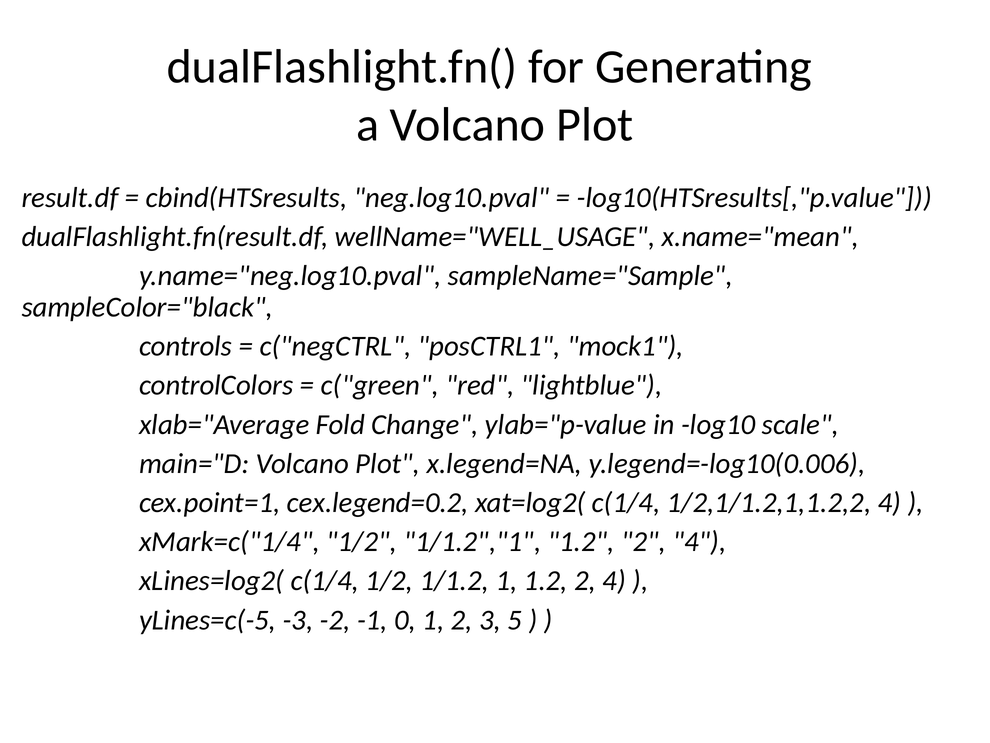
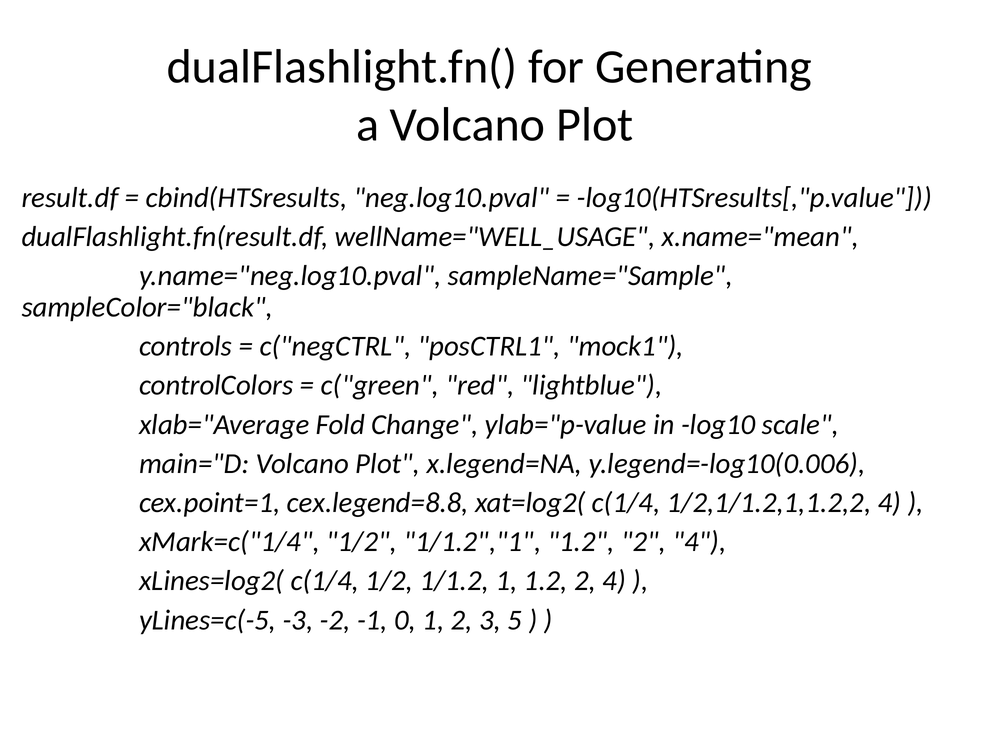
cex.legend=0.2: cex.legend=0.2 -> cex.legend=8.8 (378, 502)
